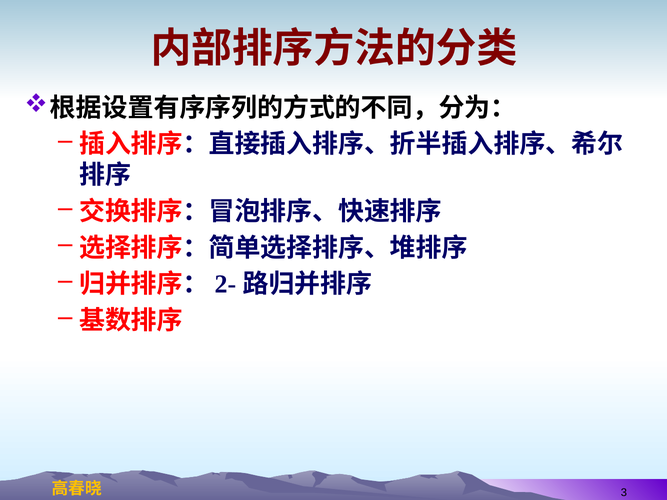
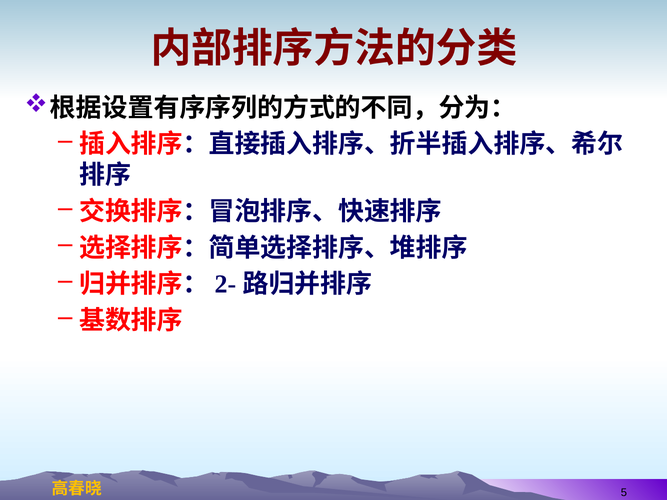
3: 3 -> 5 (624, 493)
